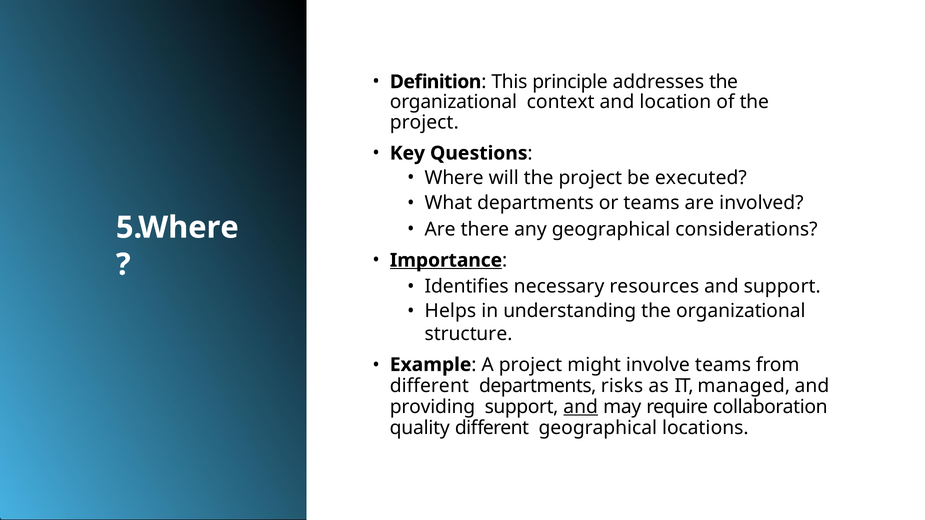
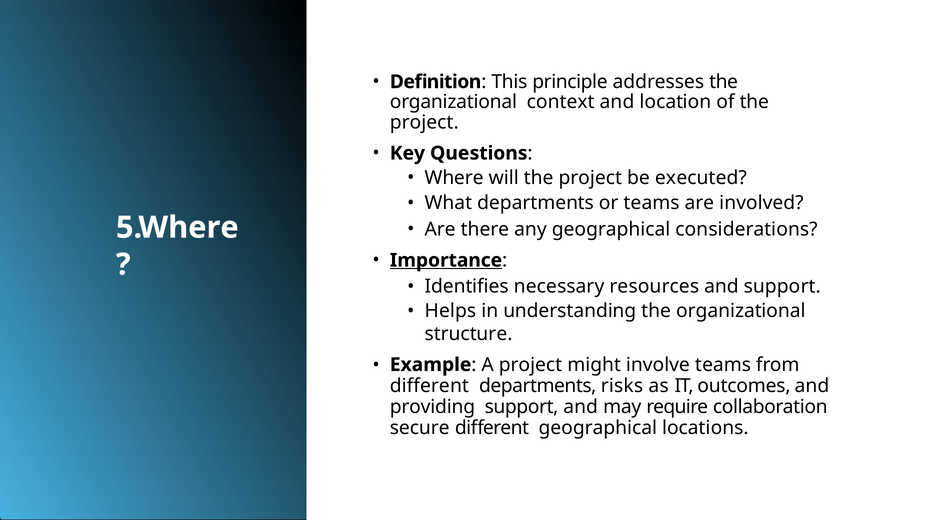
managed: managed -> outcomes (744, 386)
and underline: present -> none (581, 407)
quality: quality -> secure (420, 428)
